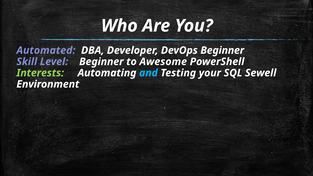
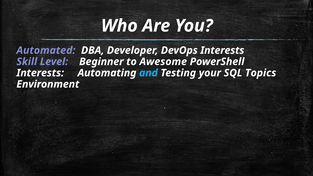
DevOps Beginner: Beginner -> Interests (222, 50)
Interests colour: light green -> white (40, 73)
Sewell: Sewell -> Topics (261, 73)
